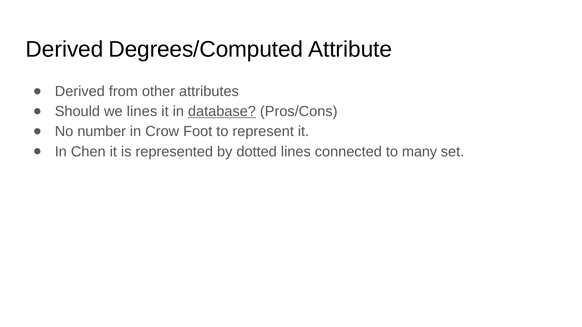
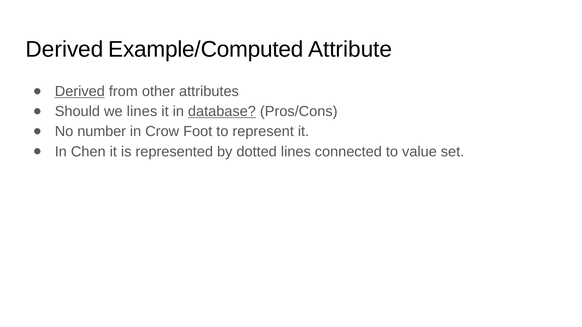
Degrees/Computed: Degrees/Computed -> Example/Computed (206, 49)
Derived underline: none -> present (80, 92)
many: many -> value (419, 152)
